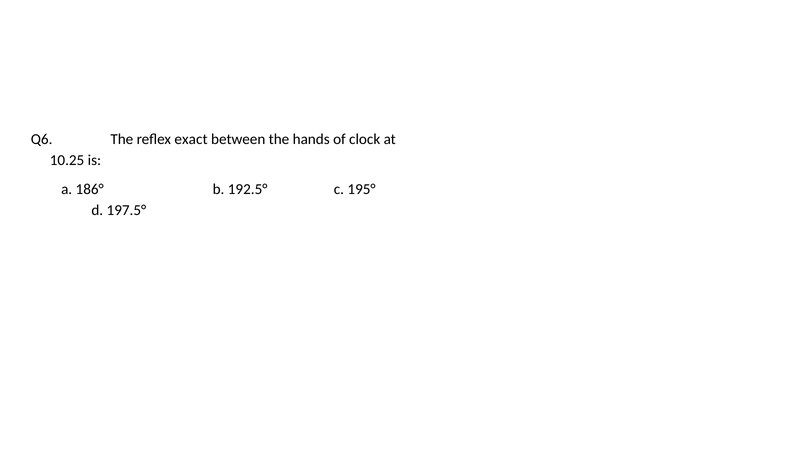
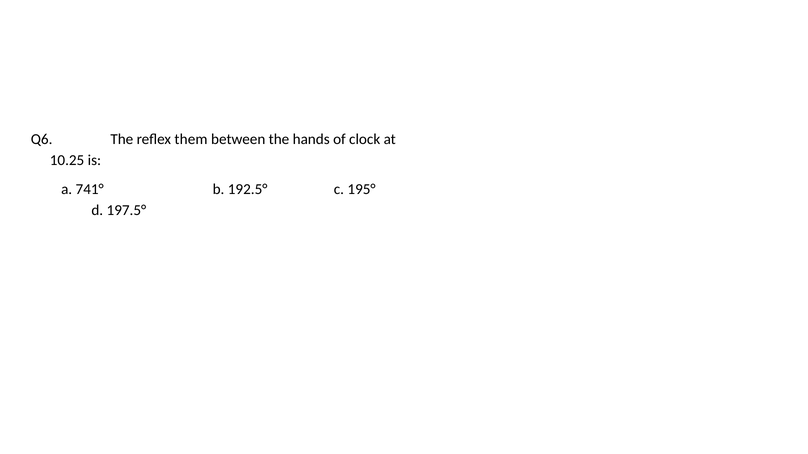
exact: exact -> them (191, 139)
186°: 186° -> 741° (90, 190)
